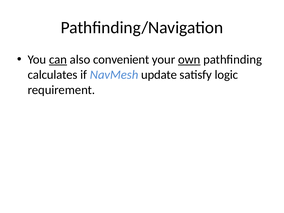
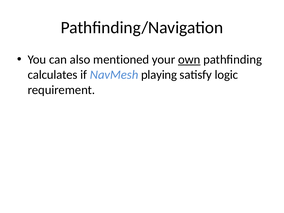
can underline: present -> none (58, 60)
convenient: convenient -> mentioned (121, 60)
update: update -> playing (159, 75)
